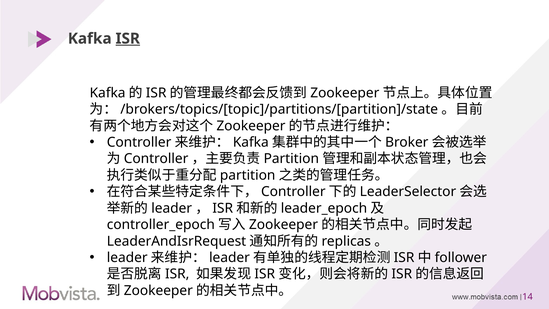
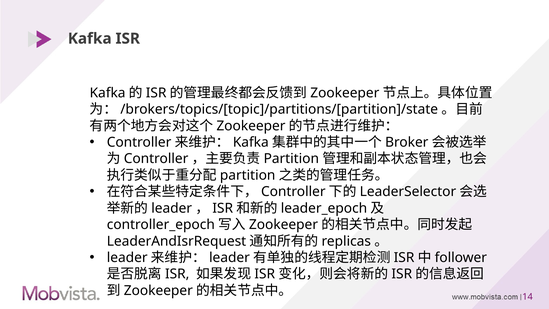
ISR underline: present -> none (128, 39)
